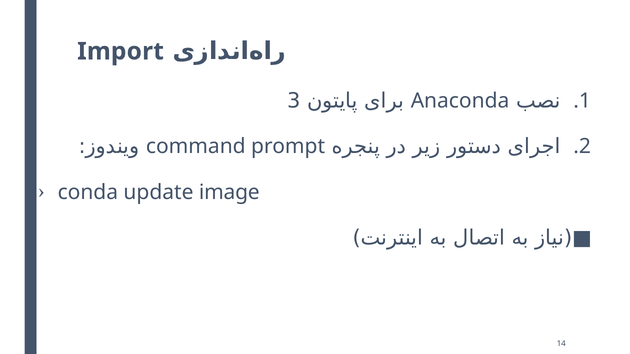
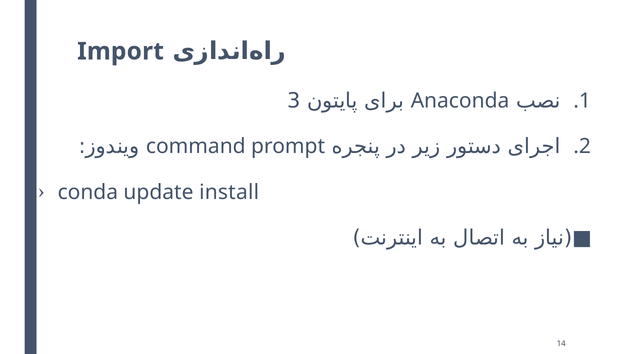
image: image -> install (229, 192)
